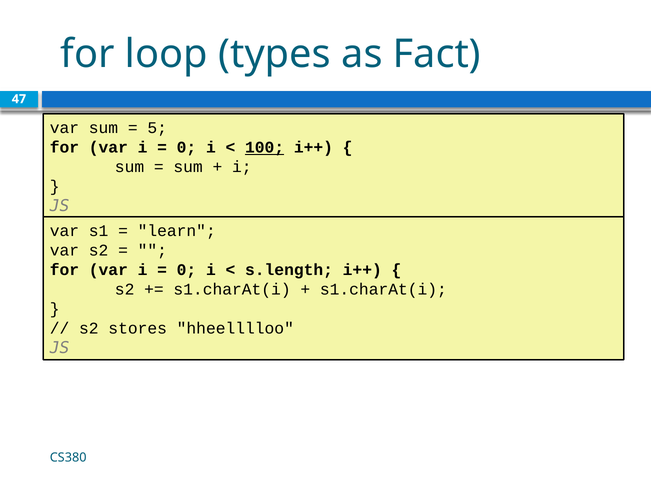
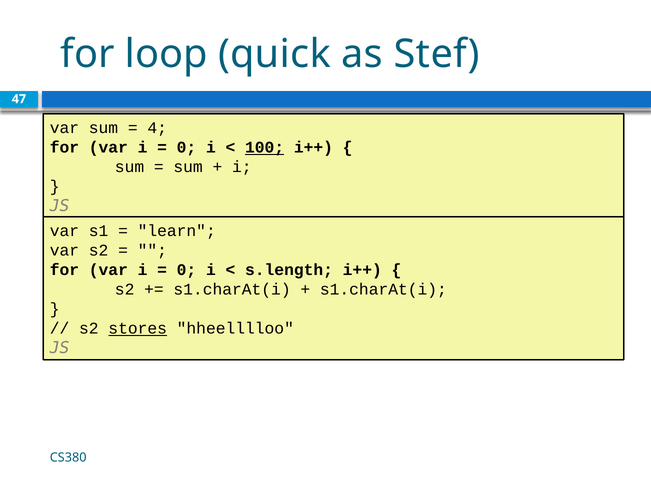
types: types -> quick (274, 54)
Fact: Fact -> Stef (437, 54)
5: 5 -> 4 (157, 128)
stores underline: none -> present (138, 329)
